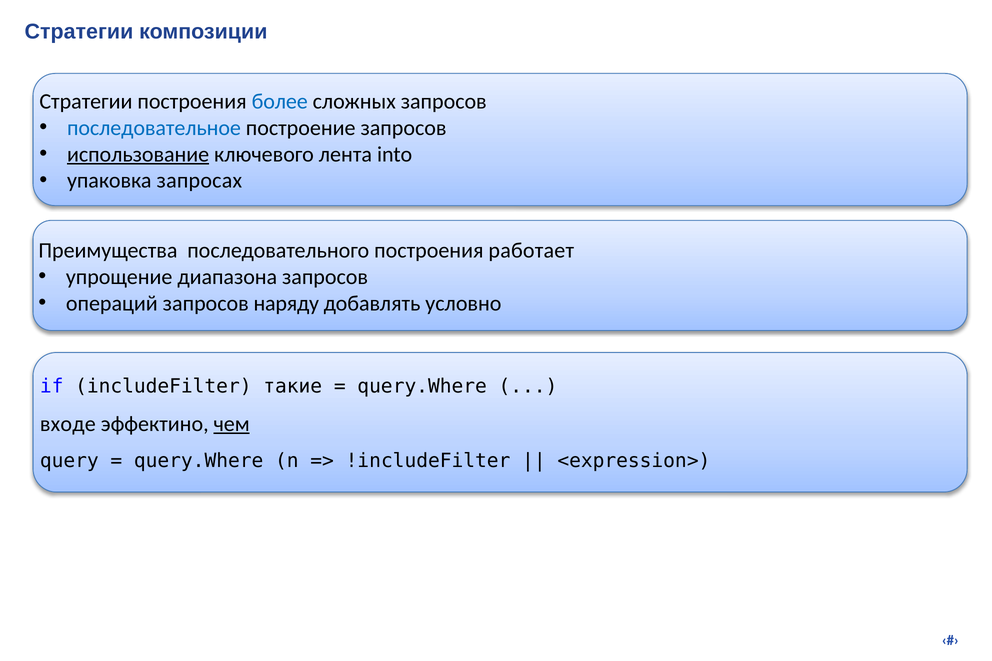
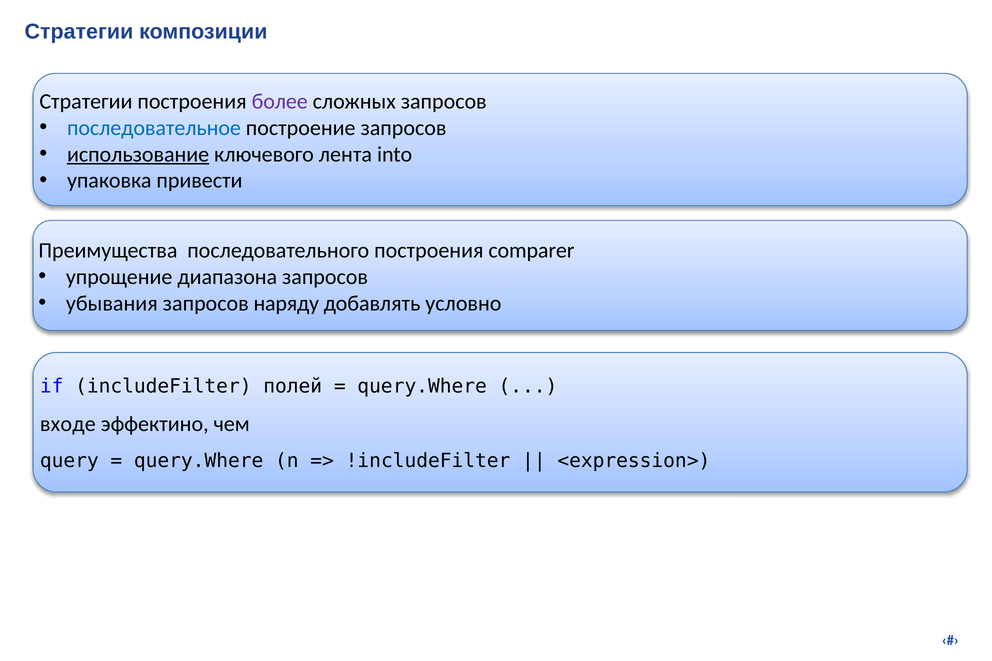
более colour: blue -> purple (280, 101)
запросах: запросах -> привести (199, 181)
работает: работает -> comparer (531, 251)
операций: операций -> убывания (112, 303)
такие: такие -> полей (293, 387)
чем underline: present -> none (232, 424)
